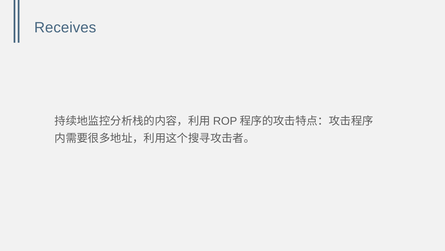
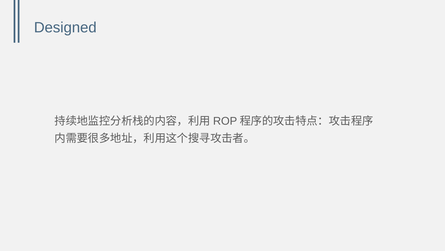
Receives: Receives -> Designed (65, 27)
